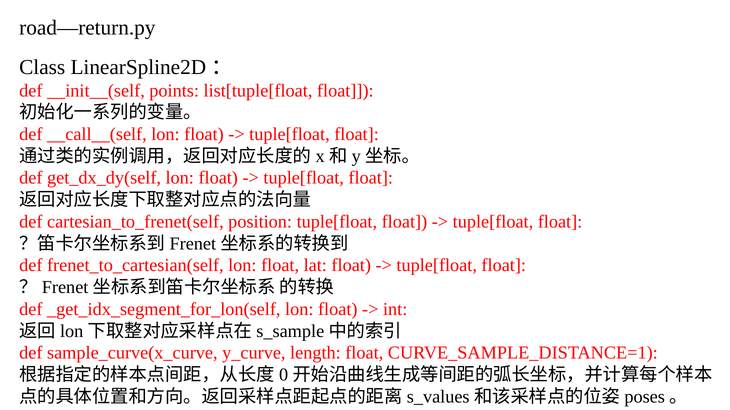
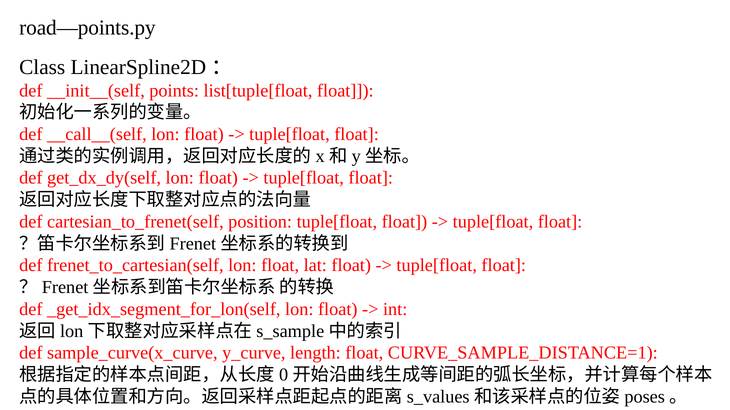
road—return.py: road—return.py -> road—points.py (87, 28)
